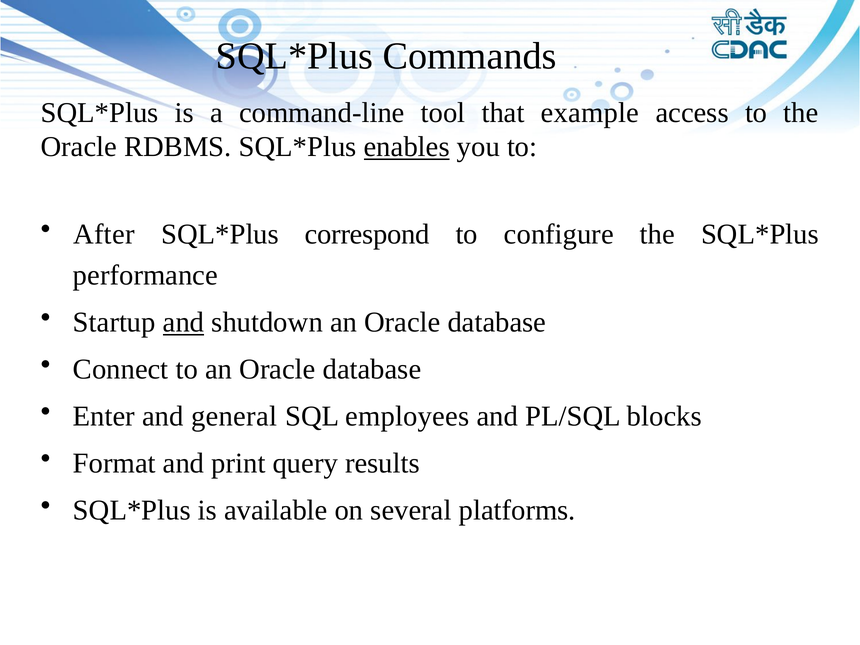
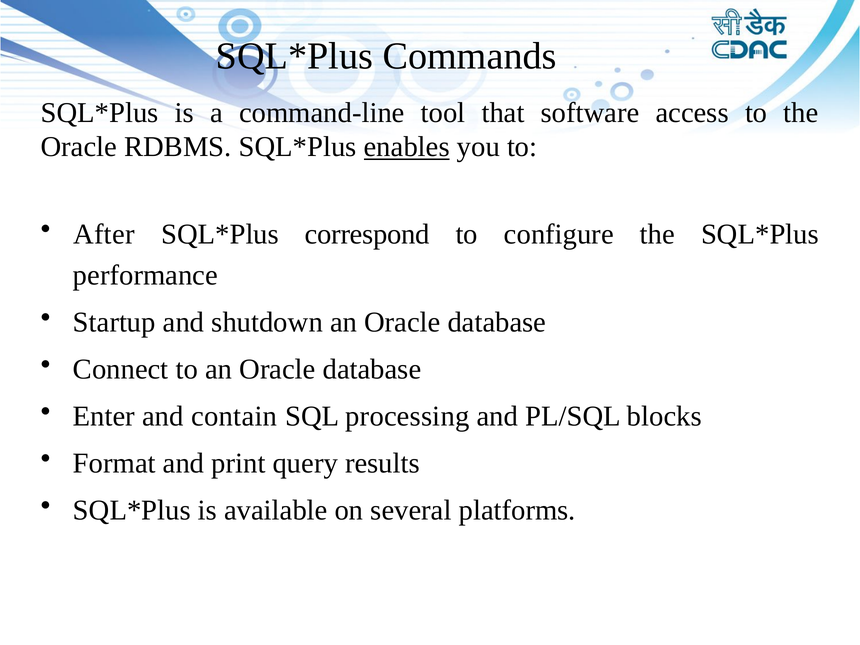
example: example -> software (590, 113)
and underline: present -> none (183, 322)
general: general -> contain (234, 416)
employees: employees -> processing (407, 416)
